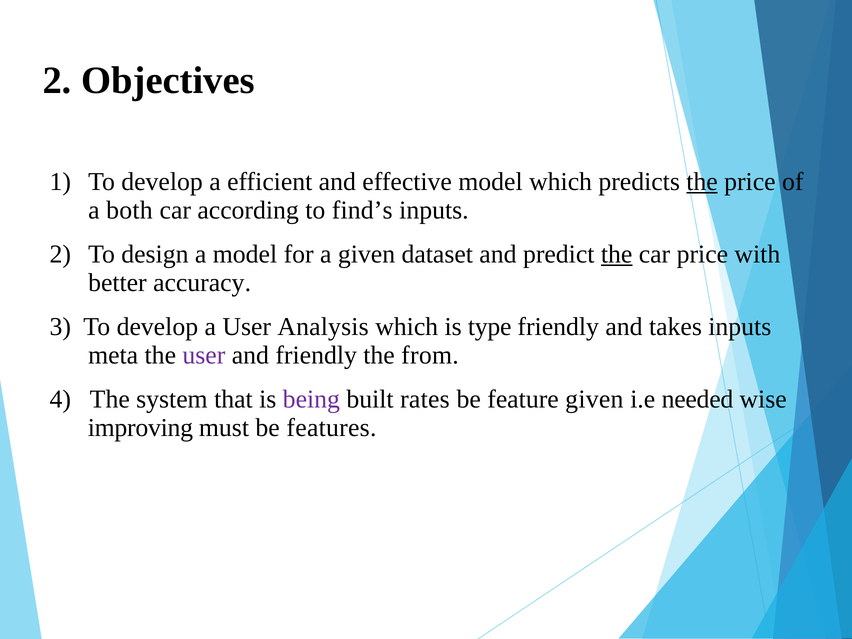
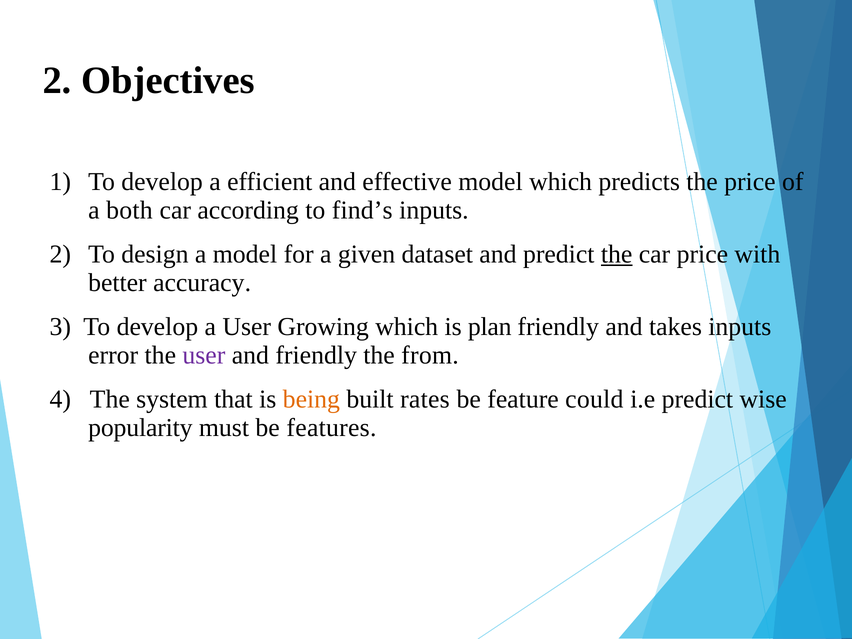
the underline: present -> none (702, 182)
Analysis: Analysis -> Growing (323, 327)
type: type -> plan (490, 327)
meta: meta -> error (113, 355)
being colour: purple -> orange (311, 399)
feature given: given -> could (594, 399)
i.e needed: needed -> predict (697, 399)
improving: improving -> popularity (140, 428)
